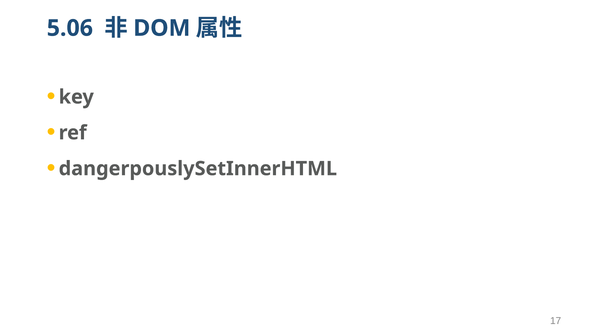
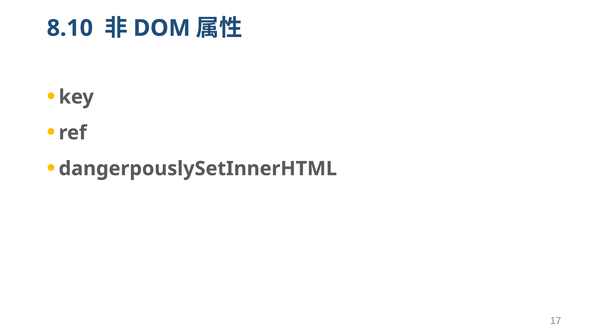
5.06: 5.06 -> 8.10 (70, 28)
